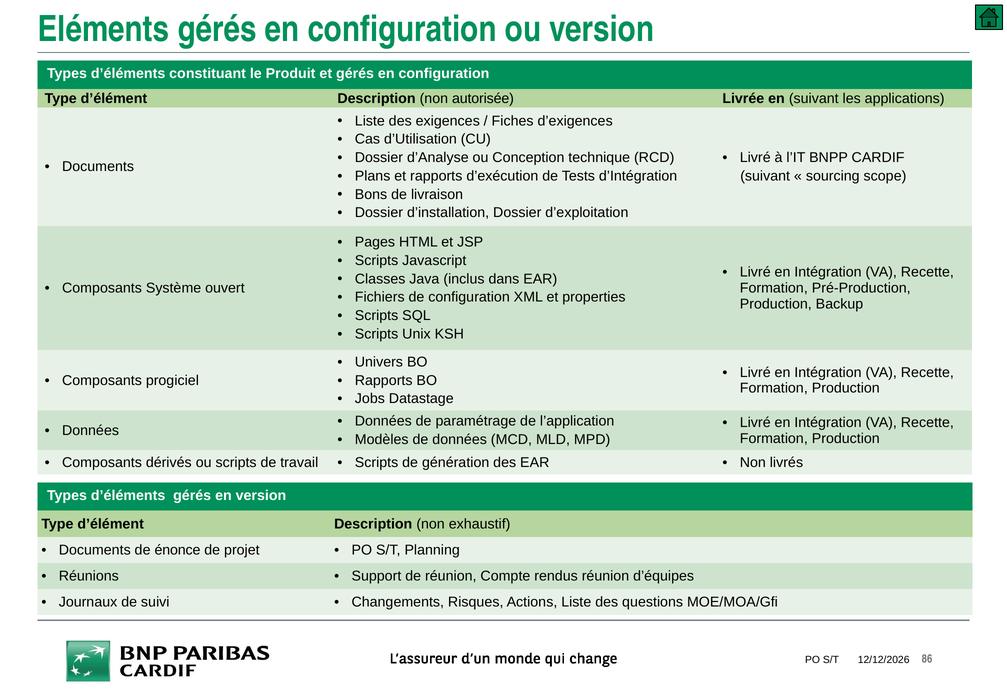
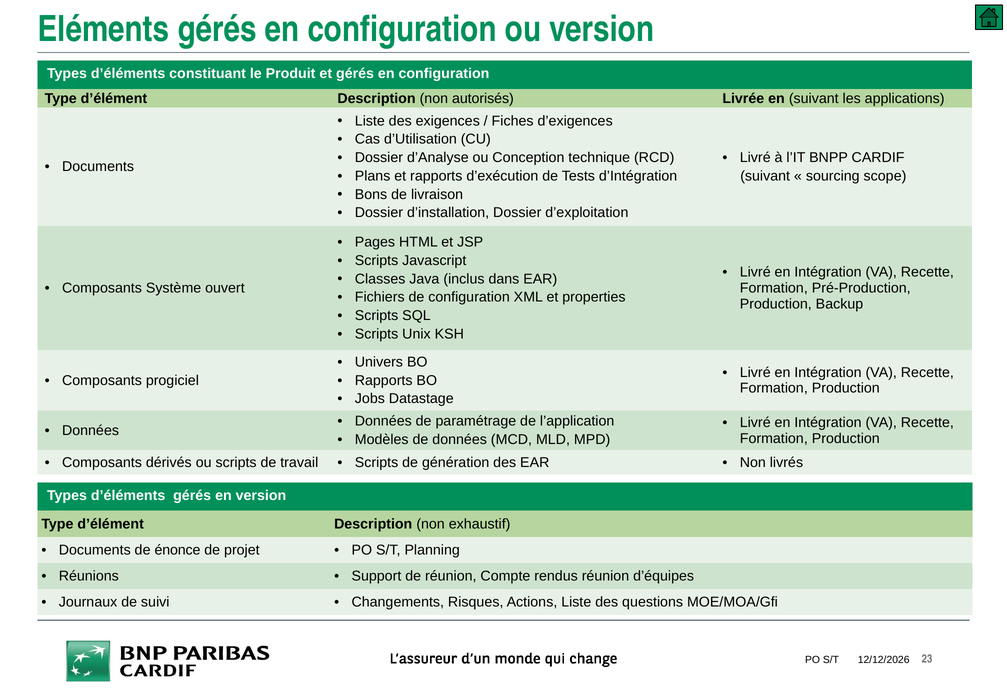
autorisée: autorisée -> autorisés (483, 98)
86: 86 -> 23 (927, 659)
